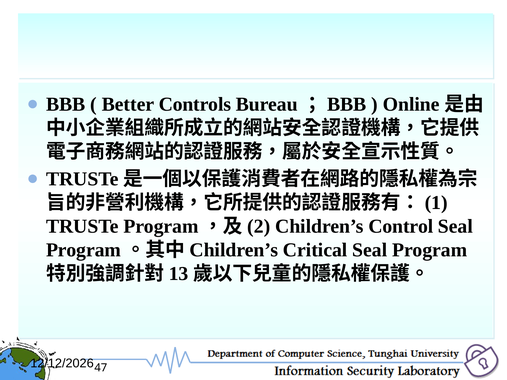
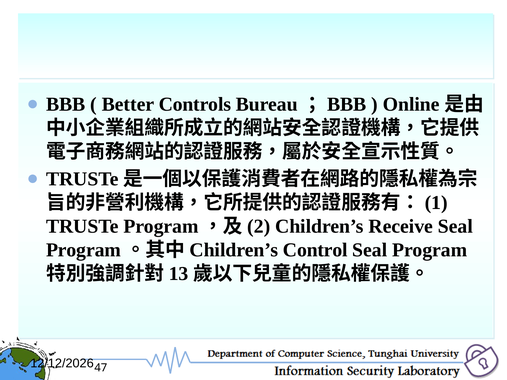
Control: Control -> Receive (401, 226)
Critical: Critical -> Control (315, 250)
